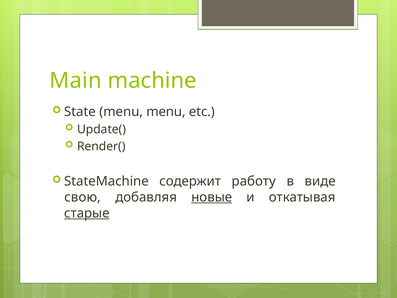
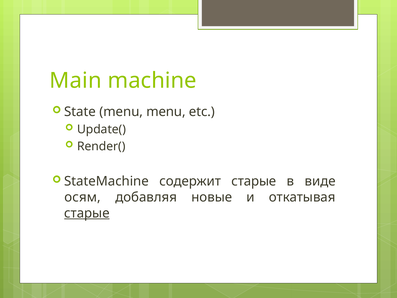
содержит работу: работу -> старые (254, 181)
свою: свою -> осям (83, 197)
новые underline: present -> none (212, 197)
